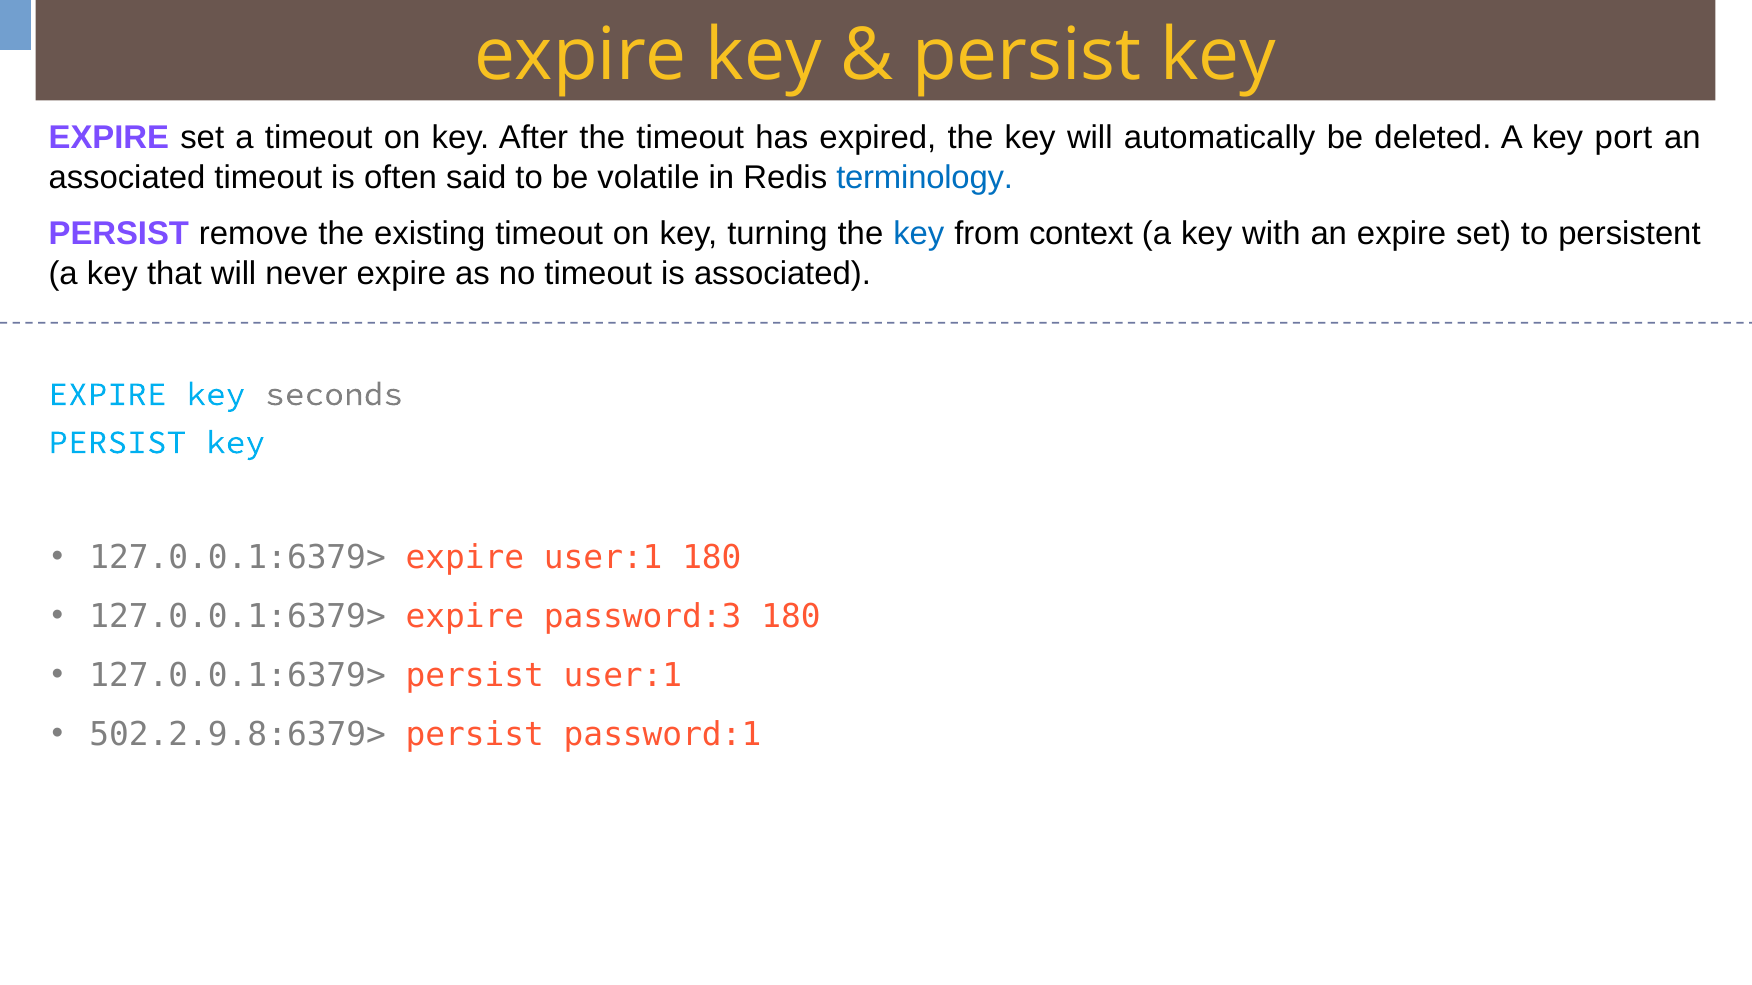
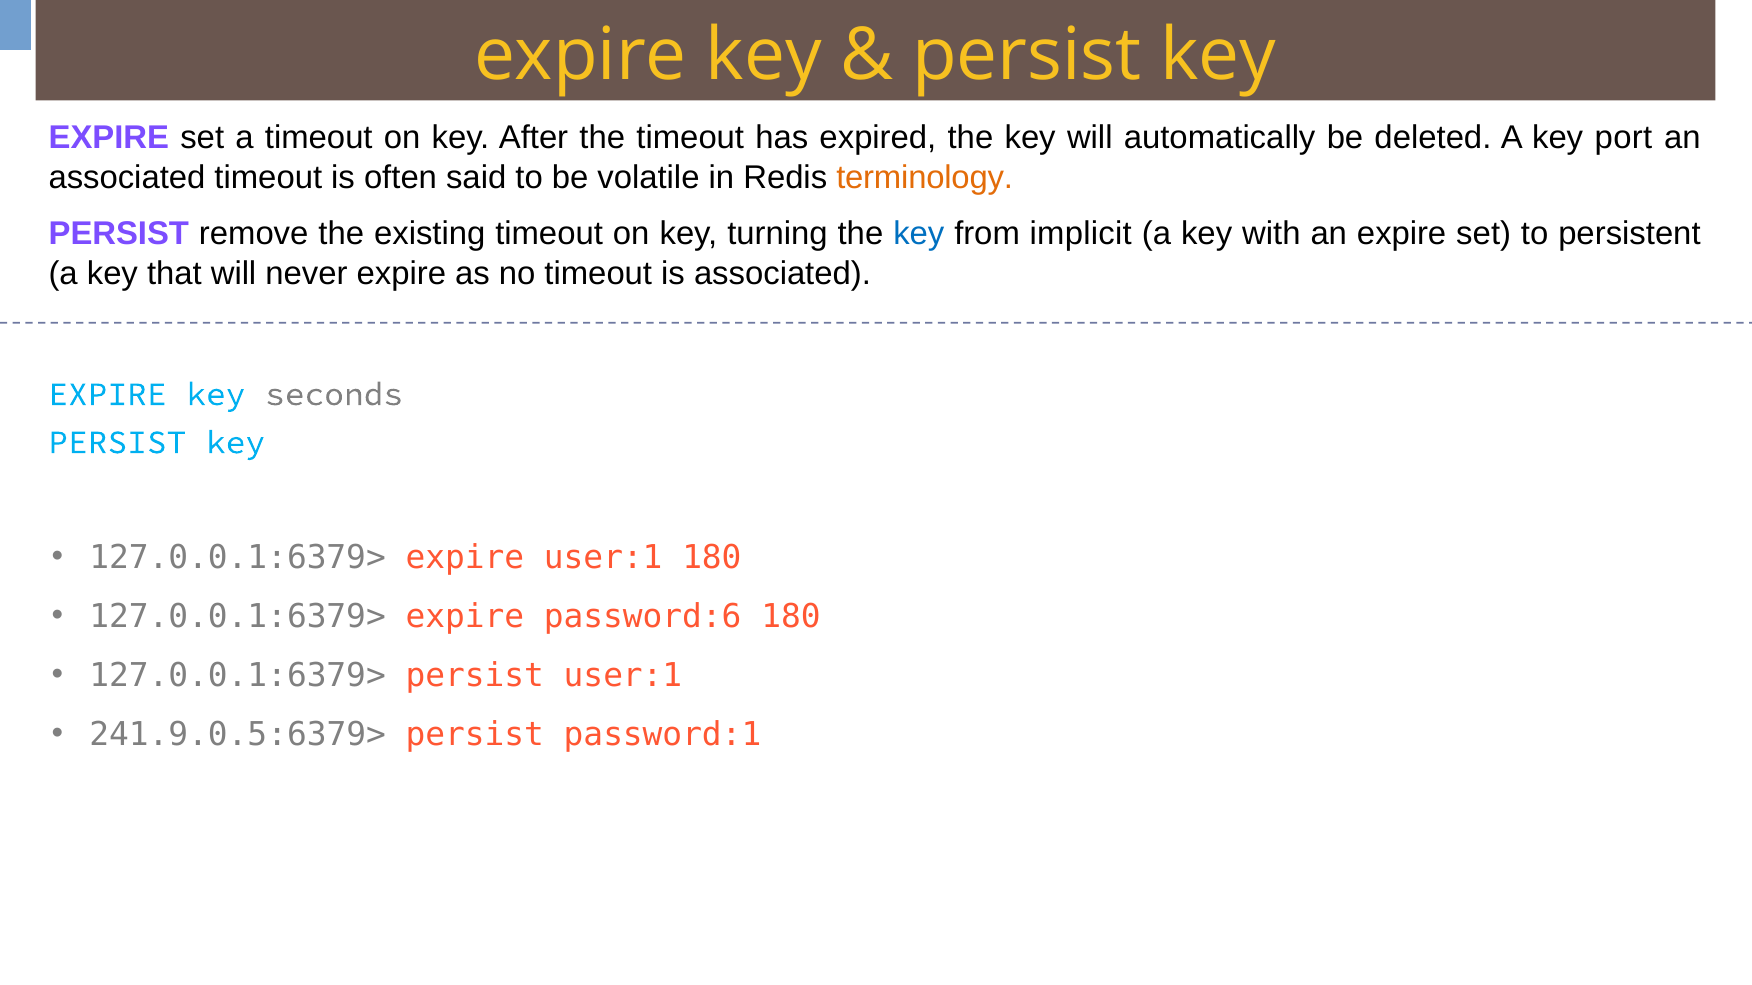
terminology colour: blue -> orange (925, 177)
context: context -> implicit (1081, 234)
password:3: password:3 -> password:6 (643, 617)
502.2.9.8:6379>: 502.2.9.8:6379> -> 241.9.0.5:6379> (238, 735)
